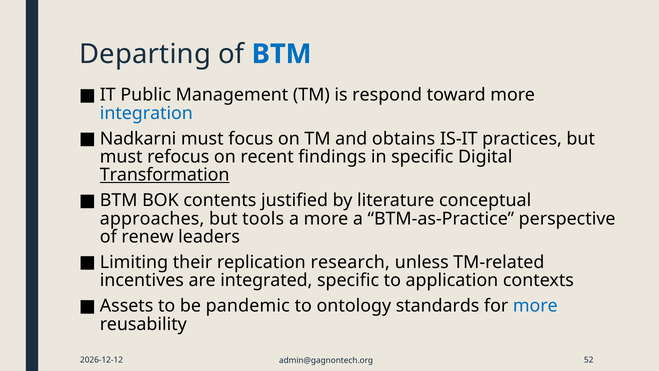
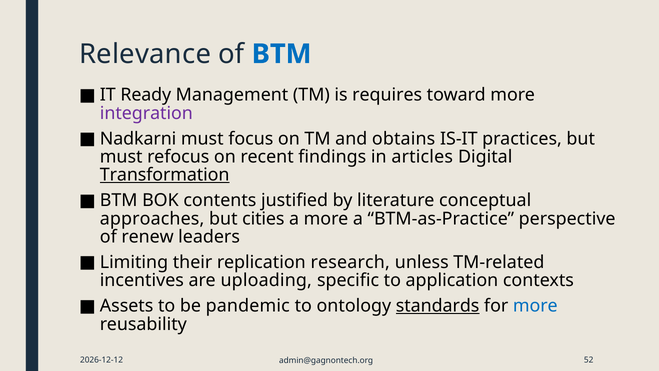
Departing: Departing -> Relevance (145, 54)
Public: Public -> Ready (146, 95)
respond: respond -> requires (387, 95)
integration colour: blue -> purple (146, 113)
in specific: specific -> articles (422, 157)
tools: tools -> cities (263, 218)
integrated: integrated -> uploading (266, 280)
standards underline: none -> present (438, 306)
